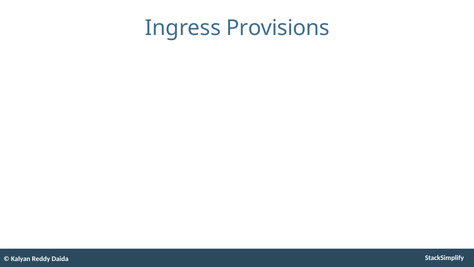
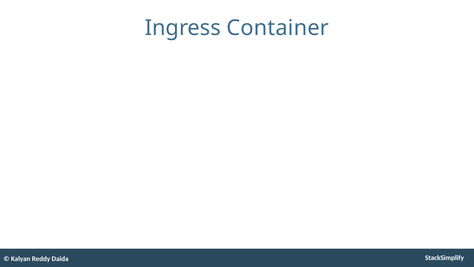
Provisions: Provisions -> Container (278, 28)
